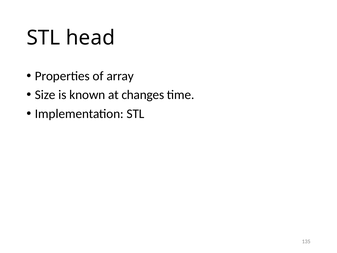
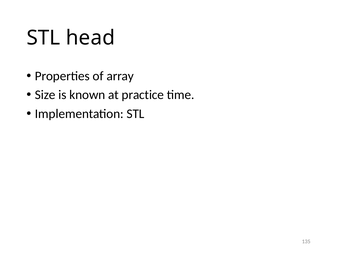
changes: changes -> practice (143, 95)
